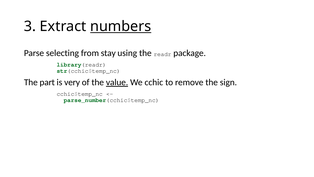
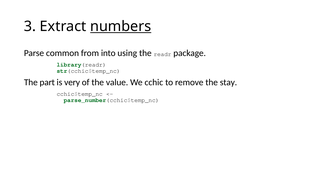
selecting: selecting -> common (62, 53)
stay: stay -> into (108, 53)
value underline: present -> none (117, 82)
sign: sign -> stay (228, 82)
